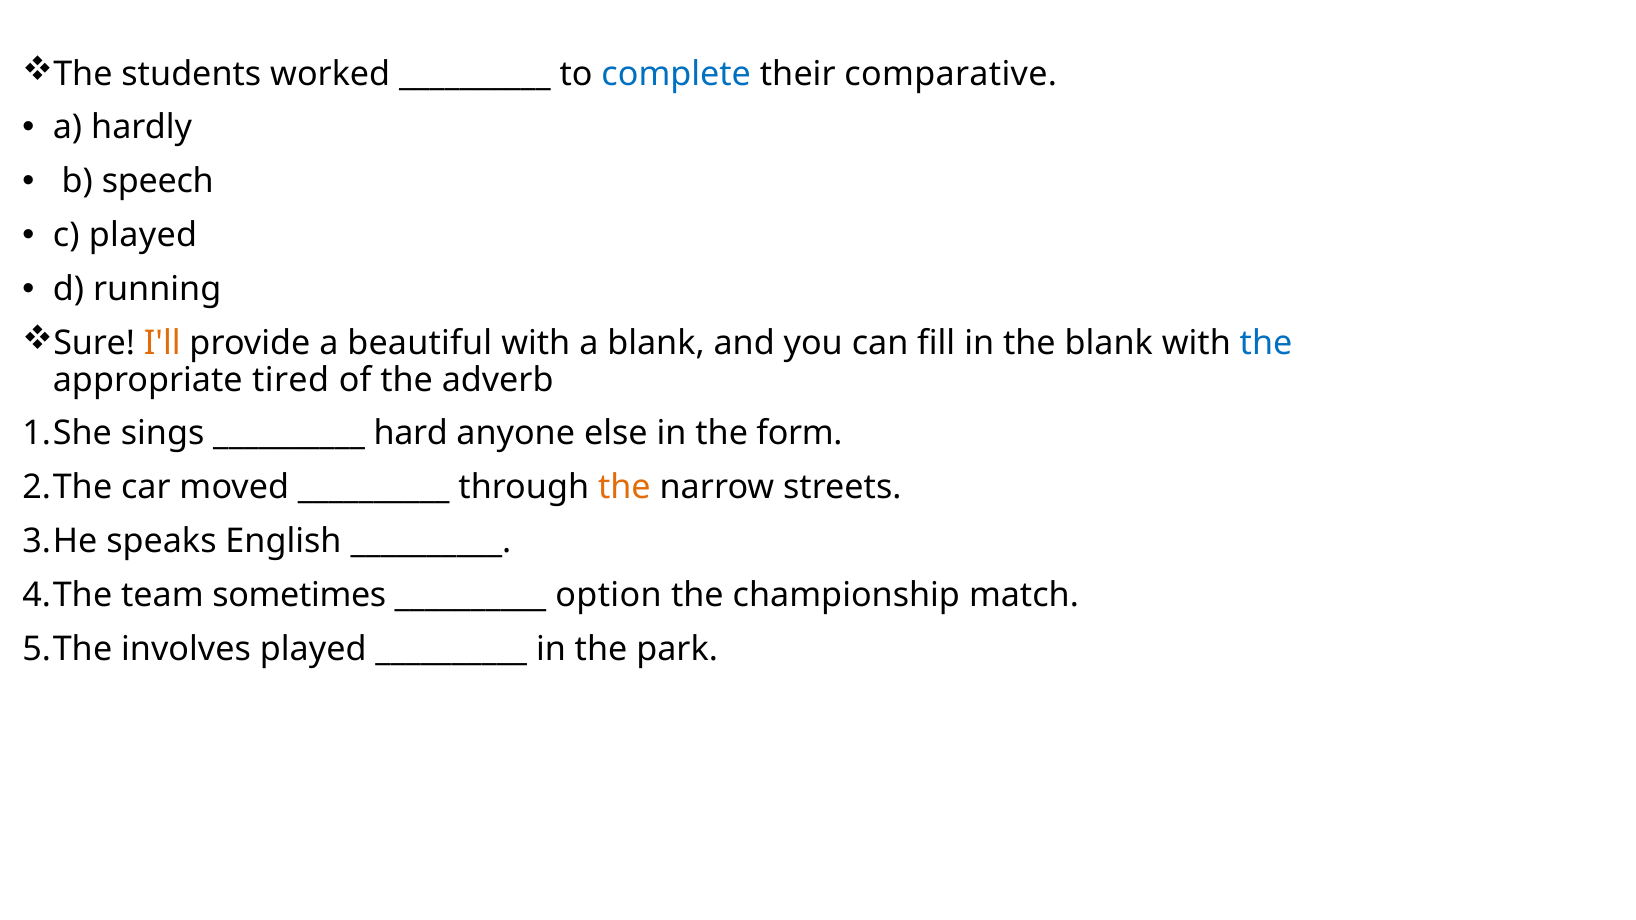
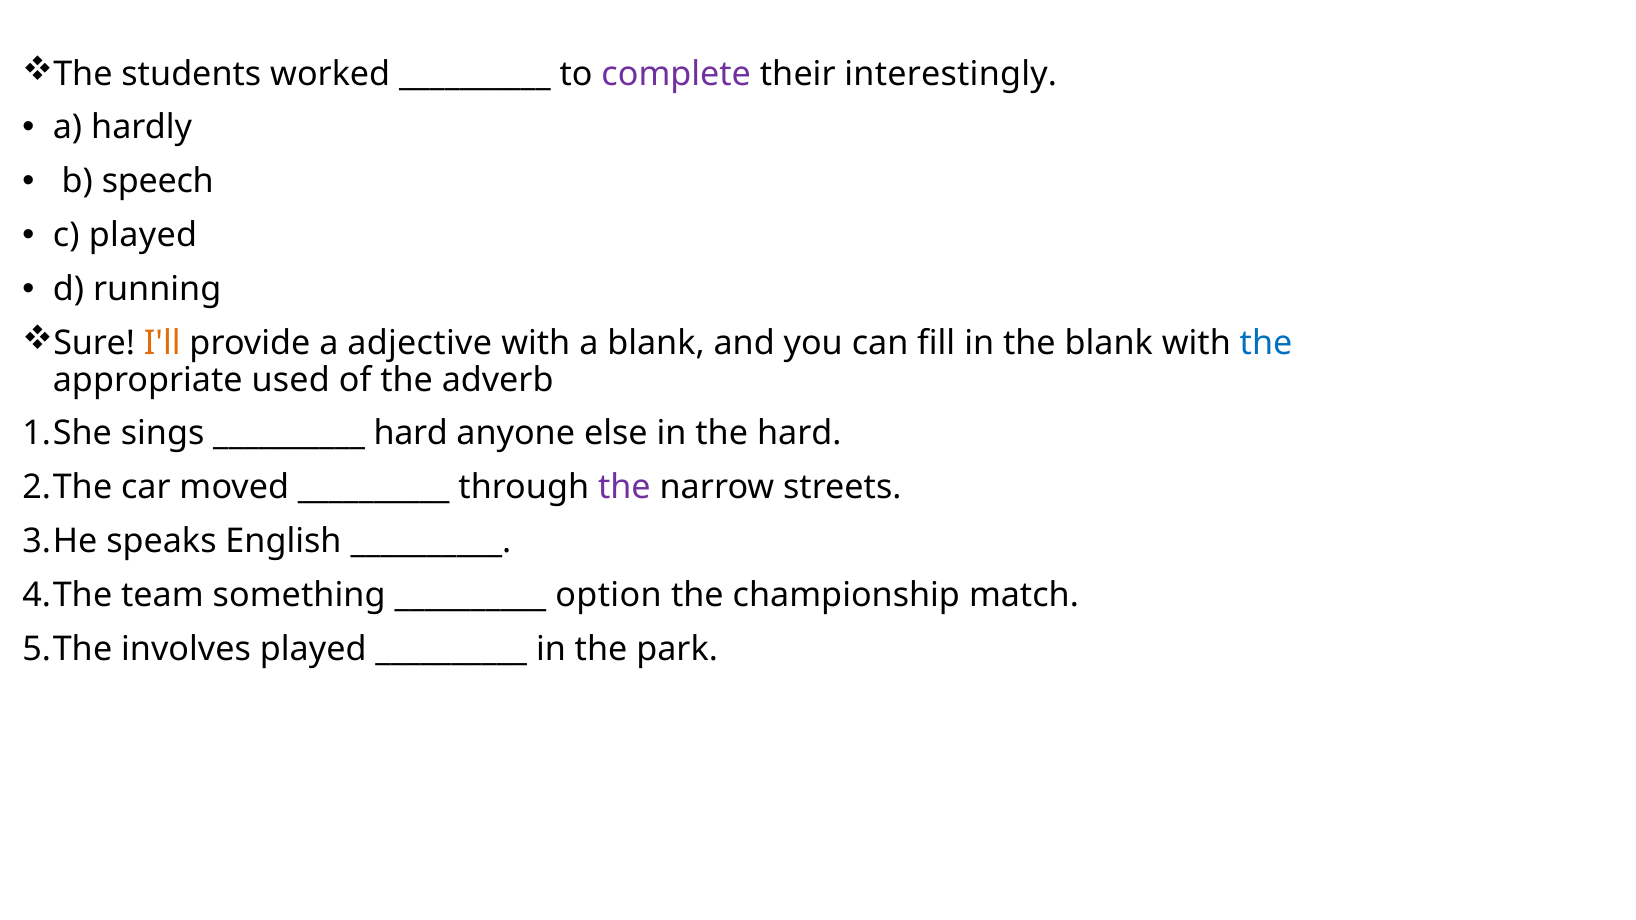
complete colour: blue -> purple (676, 74)
comparative: comparative -> interestingly (951, 74)
beautiful: beautiful -> adjective (420, 343)
tired: tired -> used (291, 380)
the form: form -> hard (799, 434)
the colour: orange -> purple (624, 488)
sometimes: sometimes -> something (299, 595)
